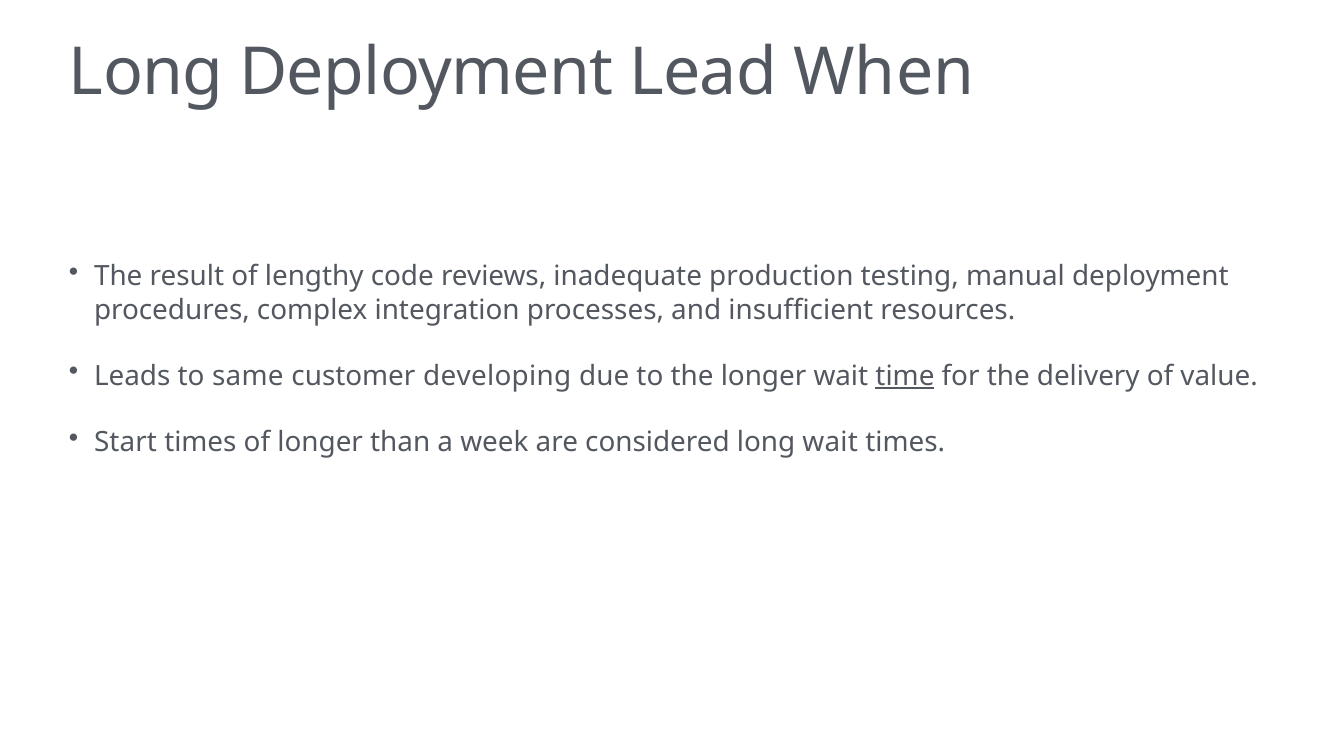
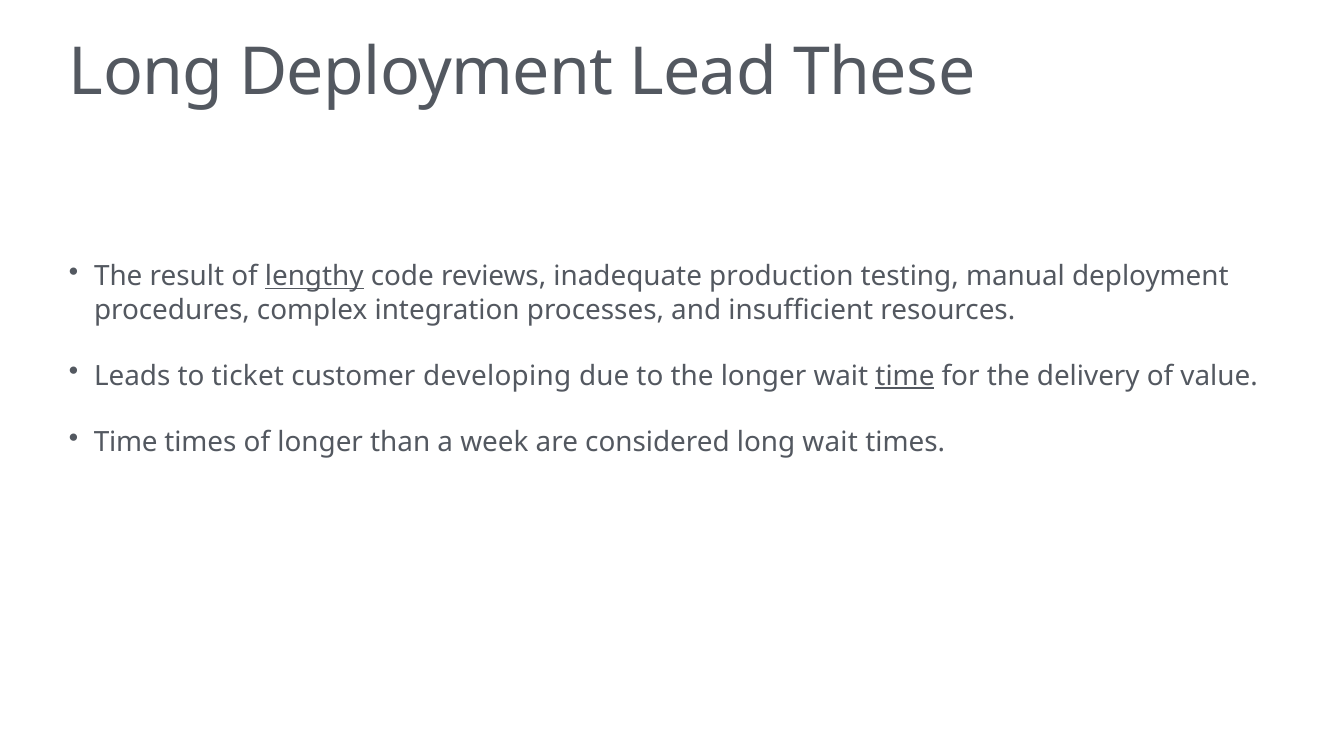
When: When -> These (884, 73)
lengthy underline: none -> present (314, 276)
same: same -> ticket (248, 376)
Start: Start -> Time (126, 442)
